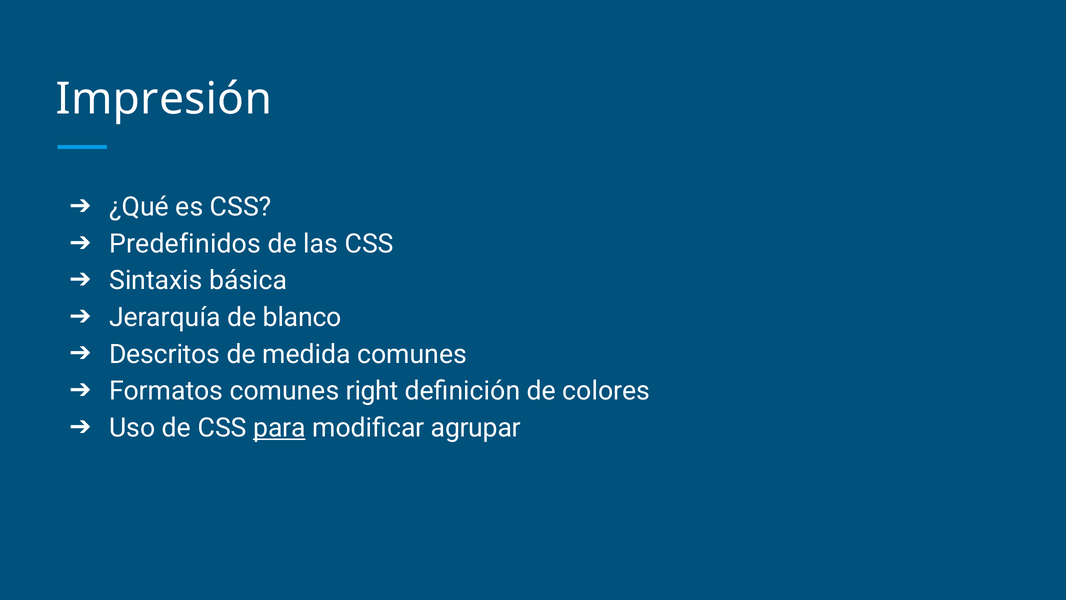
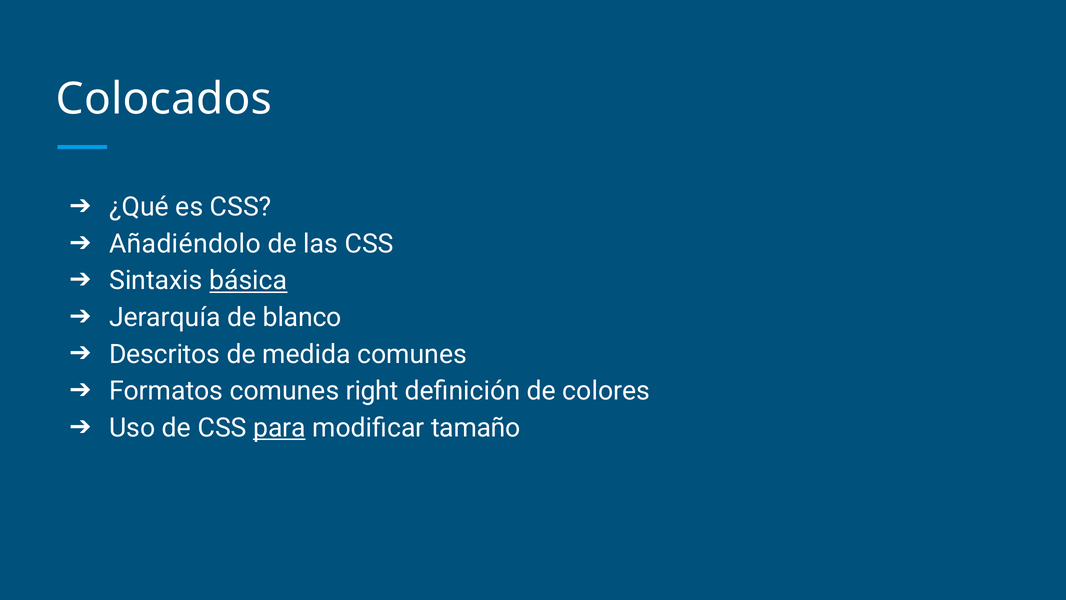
Impresión: Impresión -> Colocados (164, 99)
Predefinidos: Predefinidos -> Añadiéndolo (185, 244)
básica underline: none -> present (248, 280)
agrupar: agrupar -> tamaño (476, 428)
